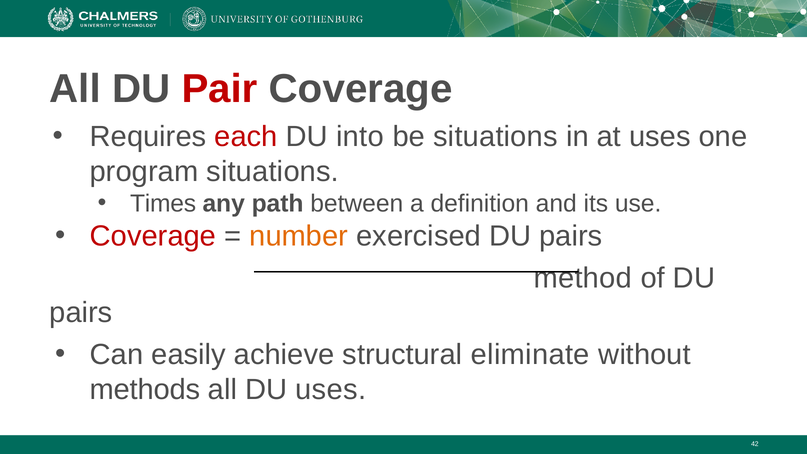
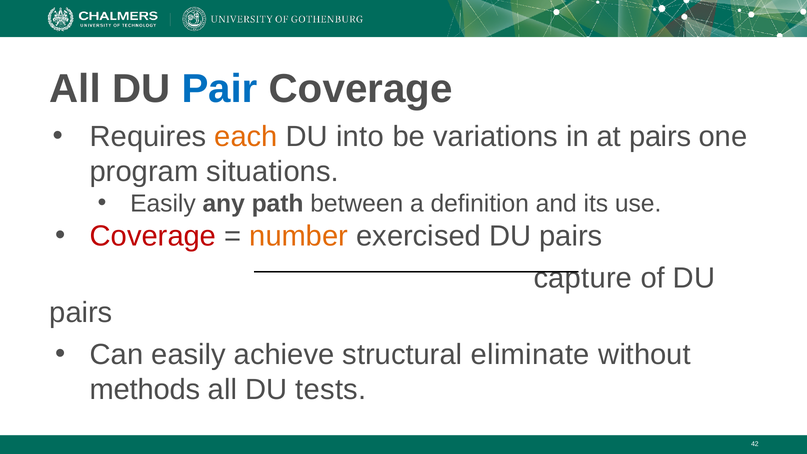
Pair colour: red -> blue (220, 89)
each colour: red -> orange (246, 137)
be situations: situations -> variations (496, 137)
at uses: uses -> pairs (660, 137)
Times: Times -> Easily (163, 204)
method: method -> capture (583, 278)
DU uses: uses -> tests (331, 389)
